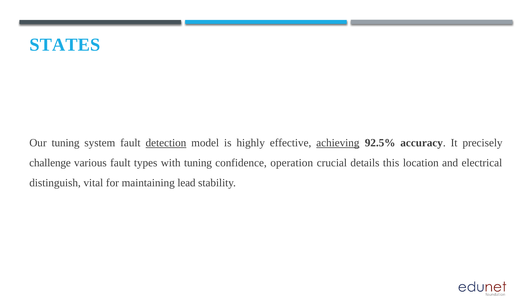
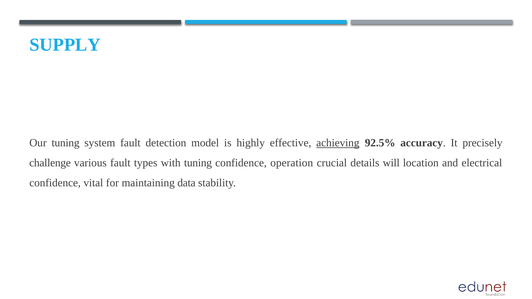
STATES: STATES -> SUPPLY (65, 45)
detection underline: present -> none (166, 143)
this: this -> will (391, 163)
distinguish: distinguish -> confidence (55, 183)
lead: lead -> data (186, 183)
